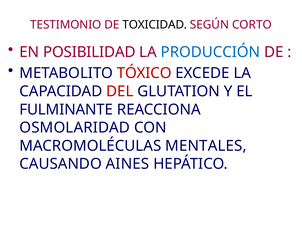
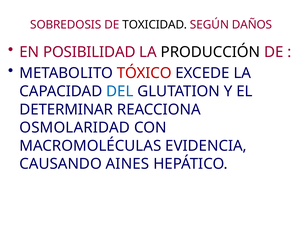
TESTIMONIO: TESTIMONIO -> SOBREDOSIS (66, 25)
CORTO: CORTO -> DAÑOS (252, 25)
PRODUCCIÓN colour: blue -> black (210, 52)
DEL colour: red -> blue (120, 91)
FULMINANTE: FULMINANTE -> DETERMINAR (66, 109)
MENTALES: MENTALES -> EVIDENCIA (206, 146)
